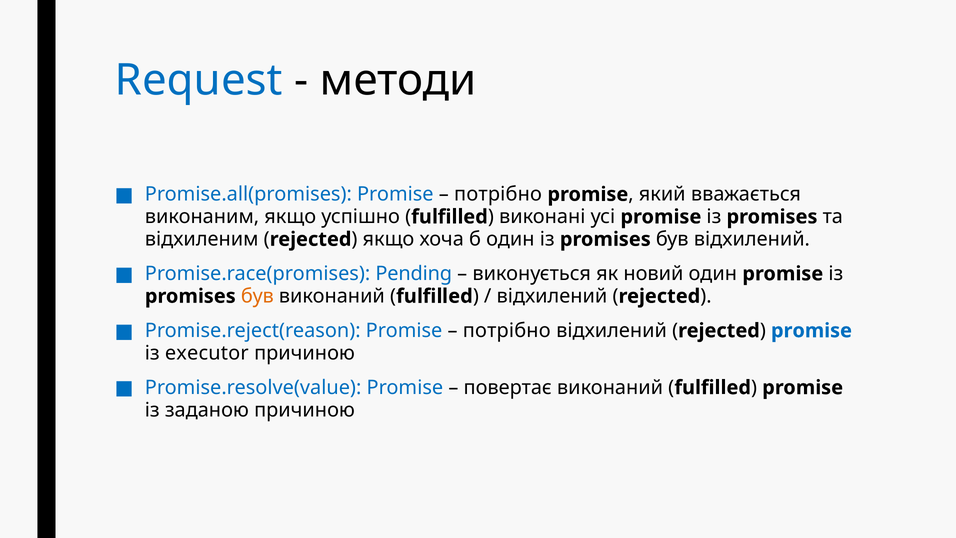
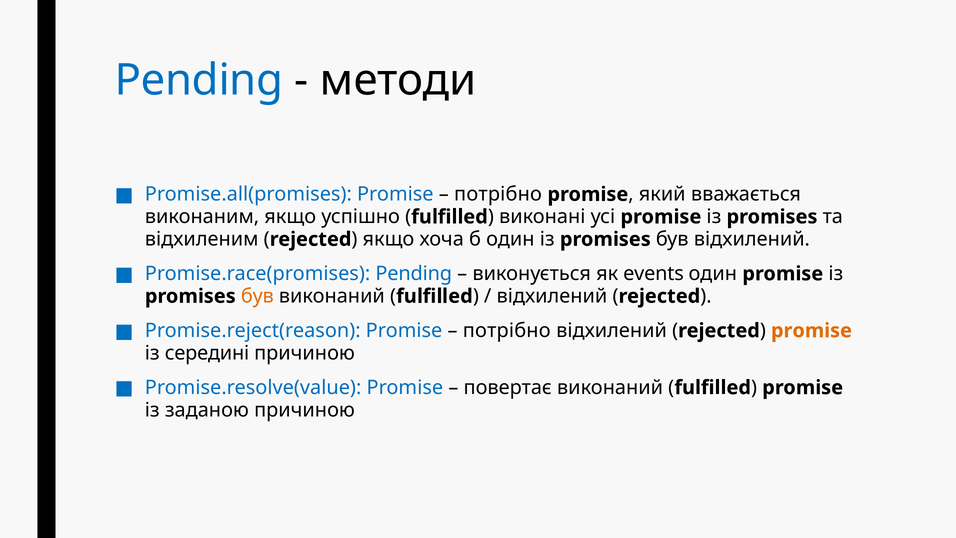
Request: Request -> Pending (199, 80)
новий: новий -> events (654, 274)
promise colour: blue -> orange (811, 331)
executor: executor -> середині (207, 353)
